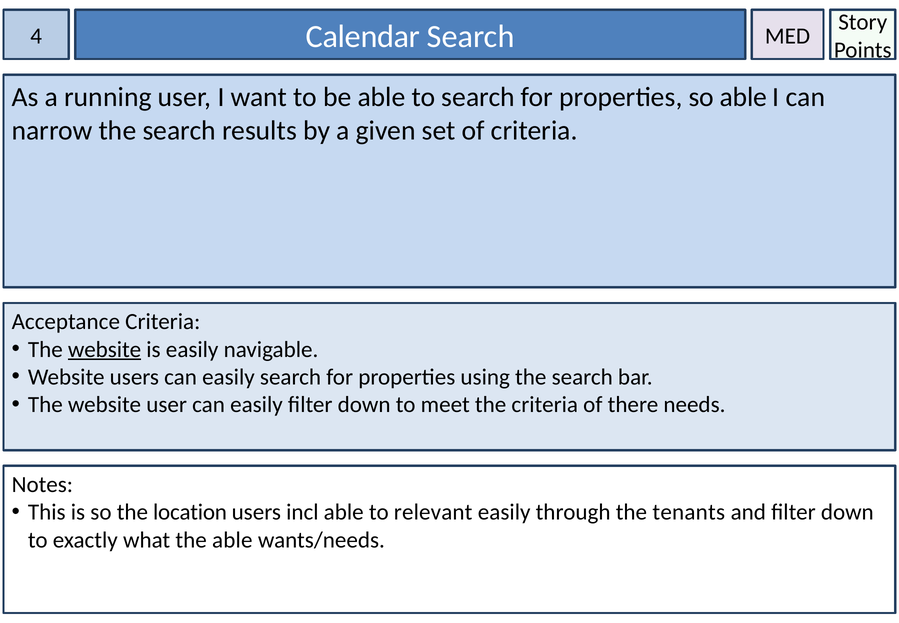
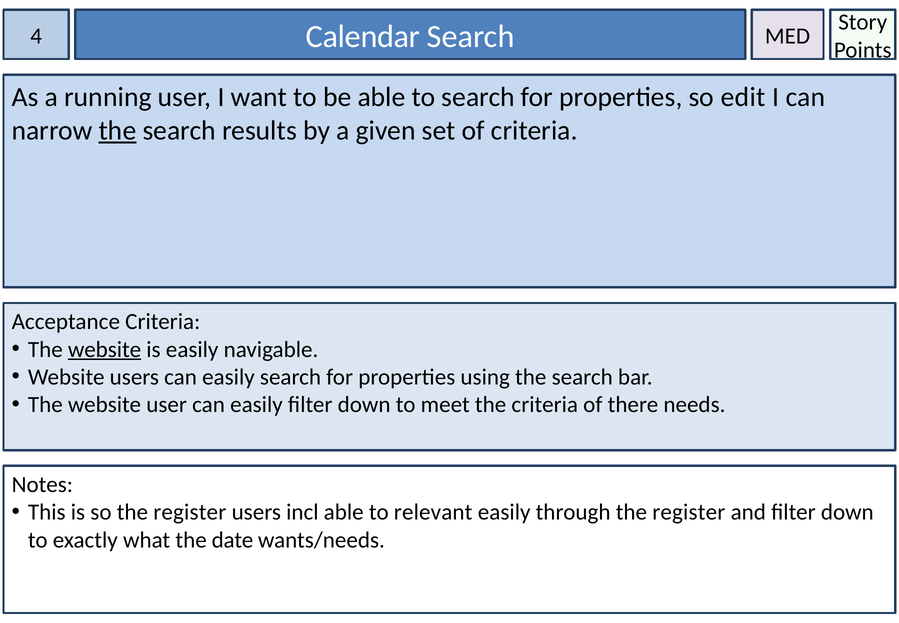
so able: able -> edit (743, 97)
the underline: none -> present (117, 130)
so the location: location -> register (190, 512)
through the tenants: tenants -> register (689, 512)
the able: able -> date (233, 539)
